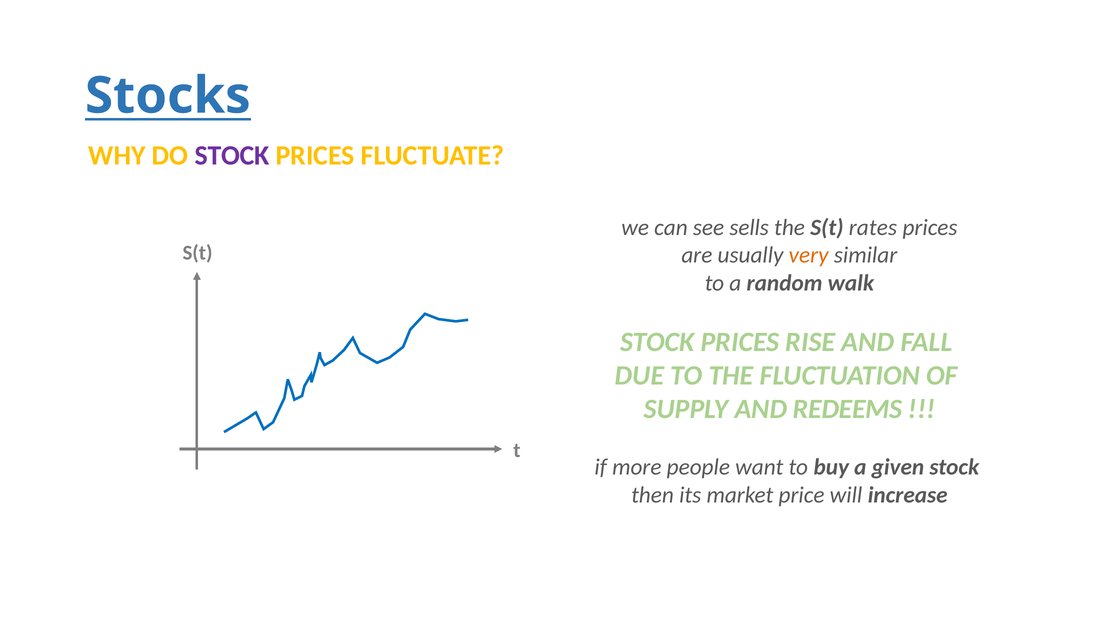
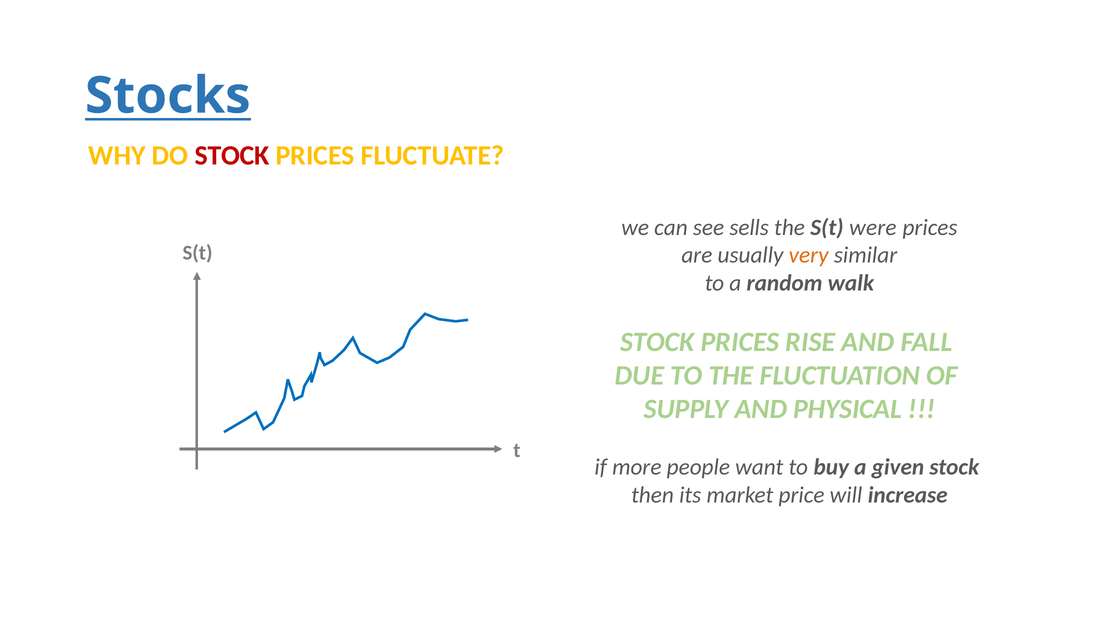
STOCK colour: purple -> red (232, 155)
rates: rates -> were (873, 227)
REDEEMS: REDEEMS -> PHYSICAL (848, 409)
